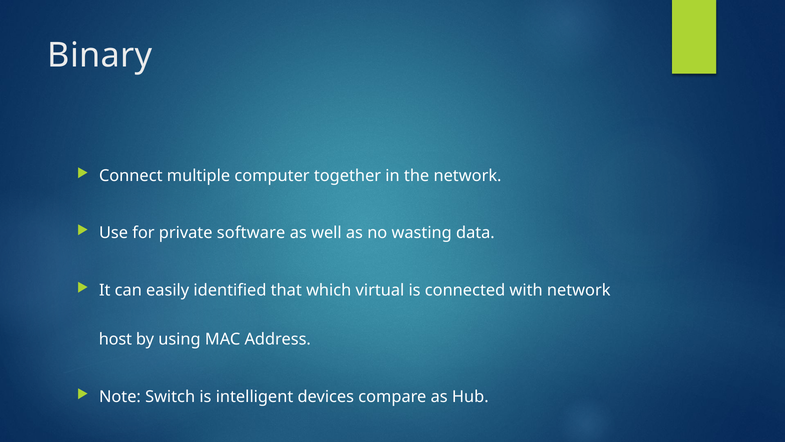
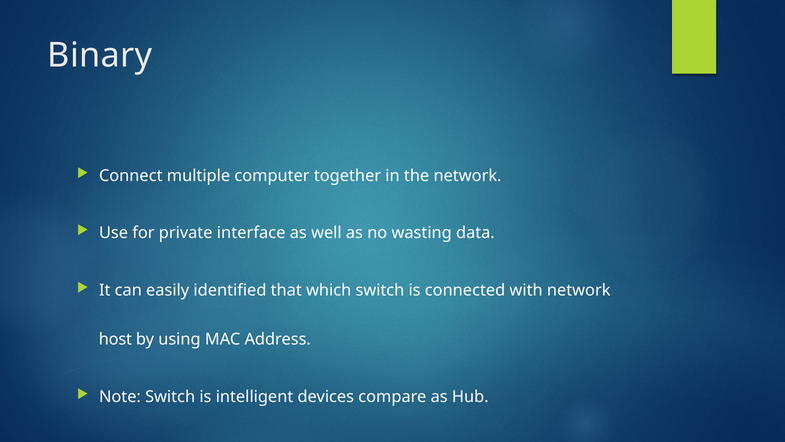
software: software -> interface (251, 233)
which virtual: virtual -> switch (380, 290)
